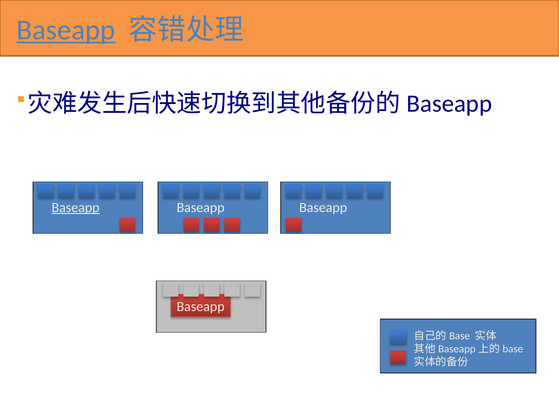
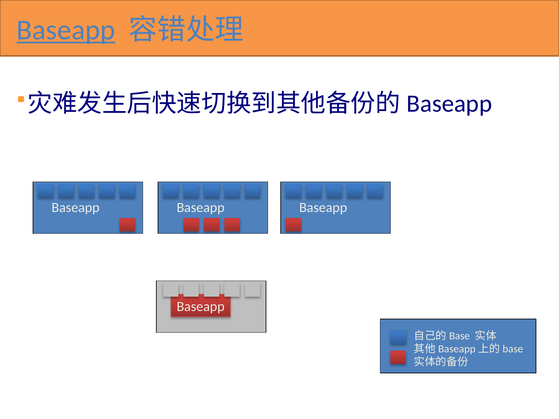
Baseapp underline: present -> none (76, 208)
